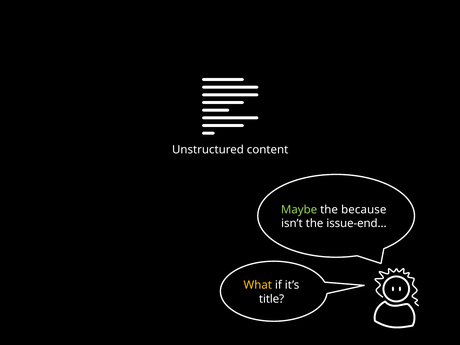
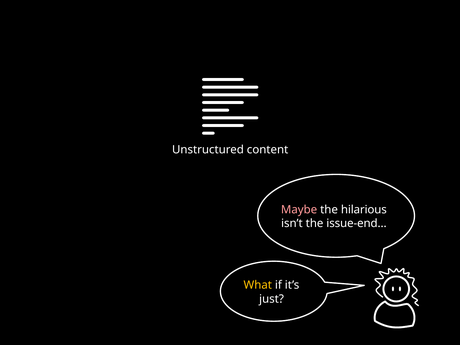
Maybe colour: light green -> pink (299, 210)
because: because -> hilarious (364, 210)
title: title -> just (271, 299)
